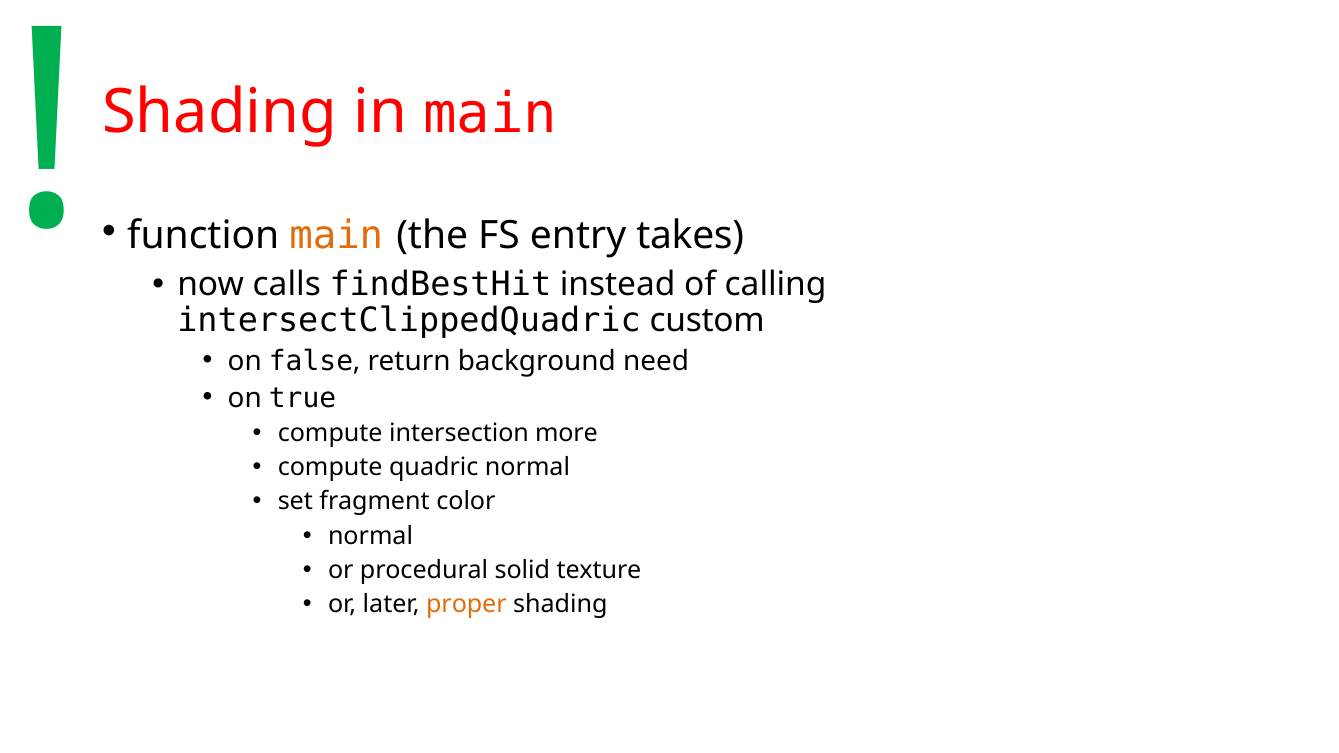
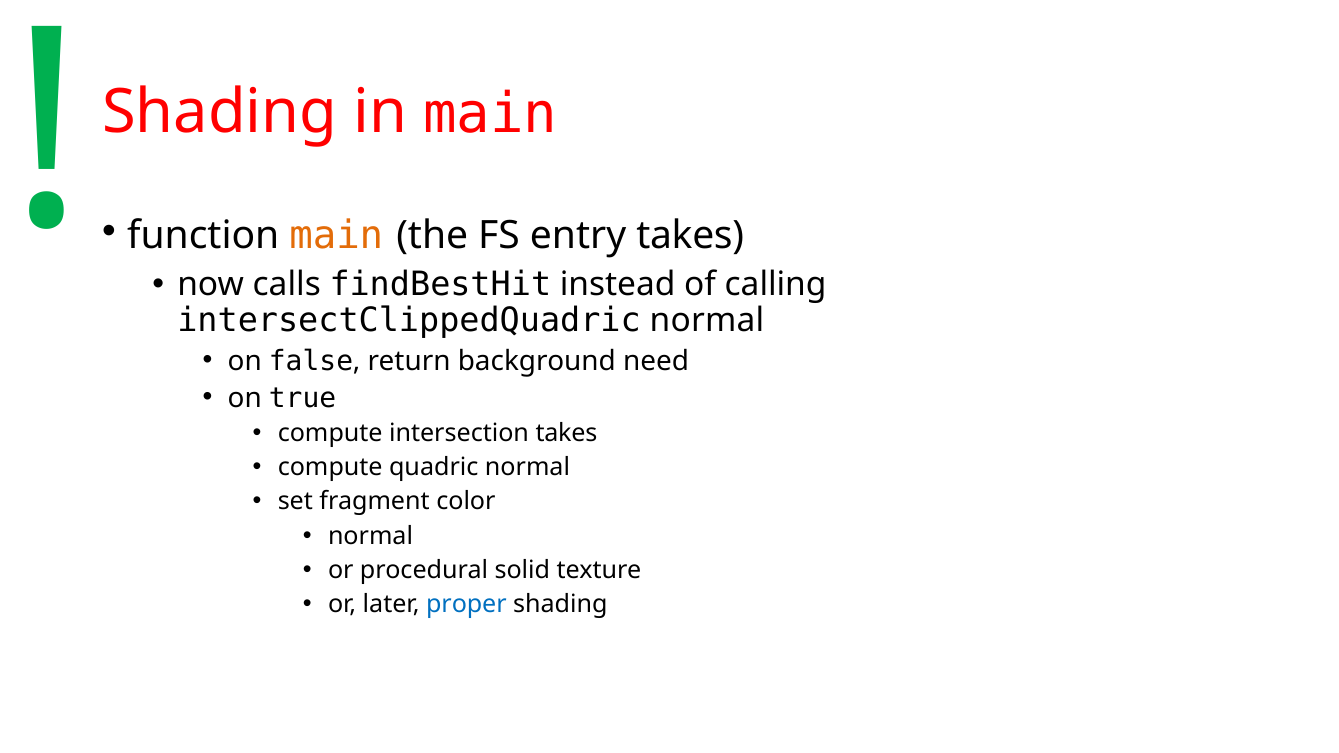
intersectClippedQuadric custom: custom -> normal (707, 321)
intersection more: more -> takes (566, 434)
proper colour: orange -> blue (466, 604)
